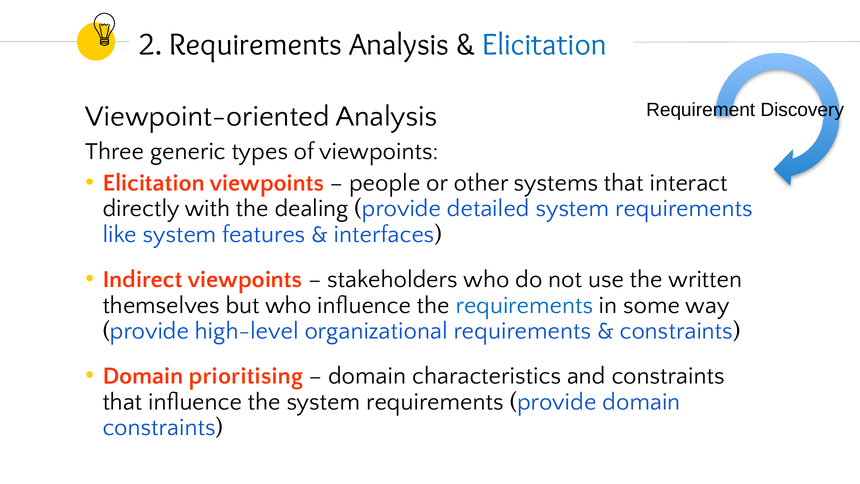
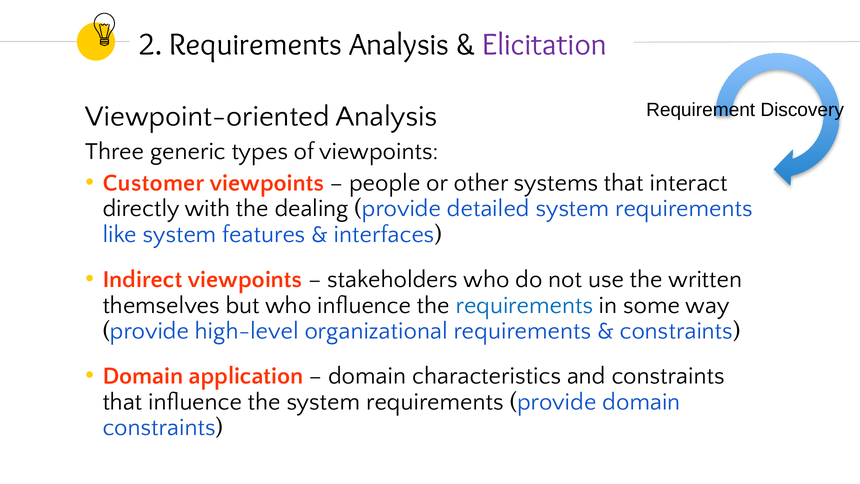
Elicitation colour: blue -> purple (545, 45)
Elicitation: Elicitation -> Customer (154, 183)
prioritising: prioritising -> application (246, 376)
